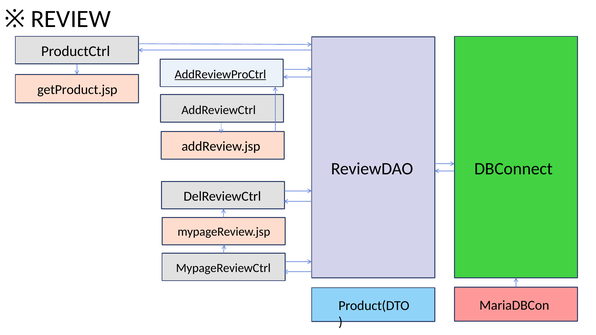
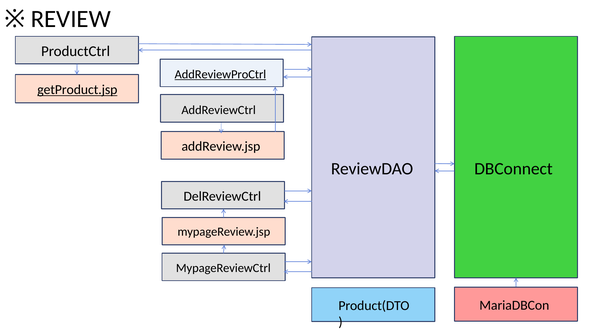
getProduct.jsp underline: none -> present (77, 90)
